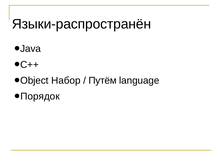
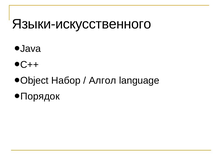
Языки-распространён: Языки-распространён -> Языки-искусственного (82, 24)
Путём: Путём -> Алгол (103, 80)
